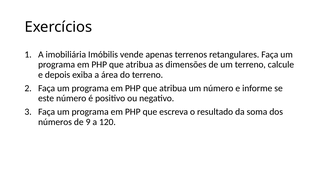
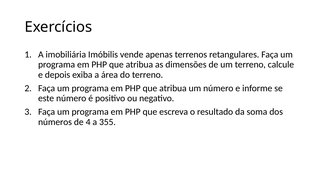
9: 9 -> 4 (88, 122)
120: 120 -> 355 (107, 122)
